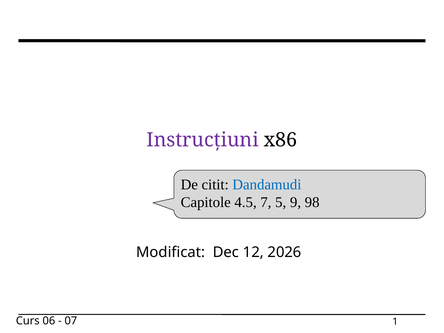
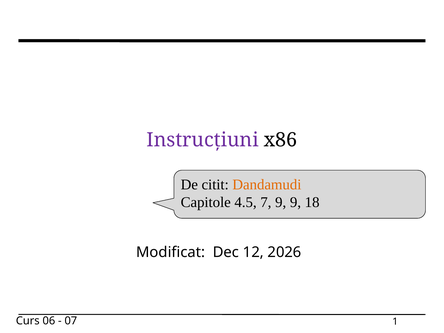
Dandamudi colour: blue -> orange (267, 185)
7 5: 5 -> 9 (281, 202)
98: 98 -> 18 (312, 202)
